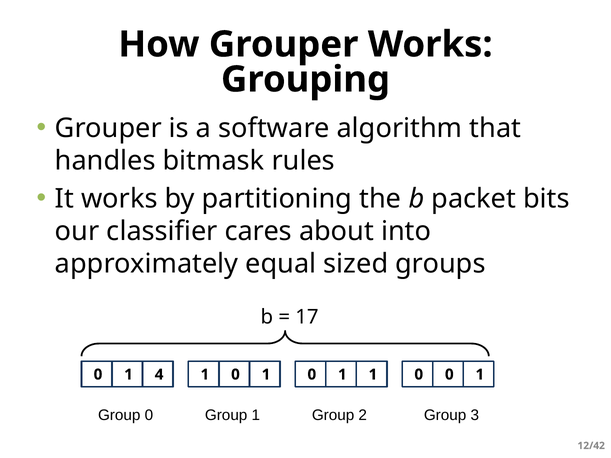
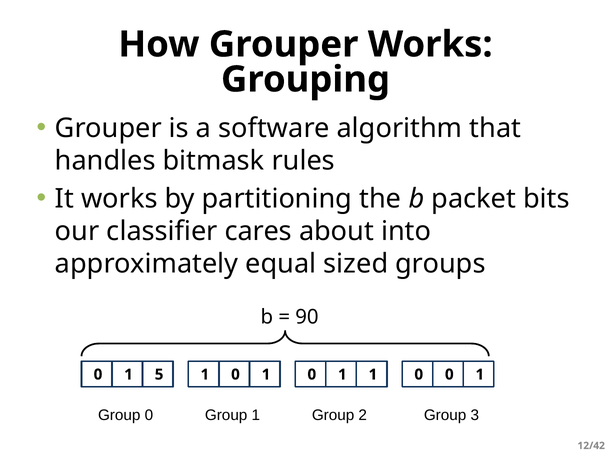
17: 17 -> 90 (307, 317)
4: 4 -> 5 (159, 375)
